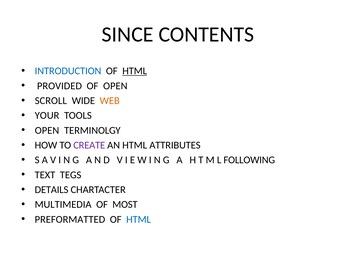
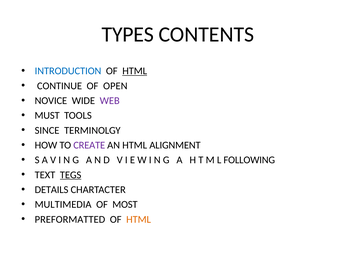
SINCE: SINCE -> TYPES (128, 34)
PROVIDED: PROVIDED -> CONTINUE (60, 86)
SCROLL: SCROLL -> NOVICE (51, 101)
WEB colour: orange -> purple (110, 101)
YOUR: YOUR -> MUST (47, 116)
OPEN: OPEN -> SINCE (47, 130)
ATTRIBUTES: ATTRIBUTES -> ALIGNMENT (175, 145)
TEGS underline: none -> present (71, 175)
HTML colour: blue -> orange (139, 219)
